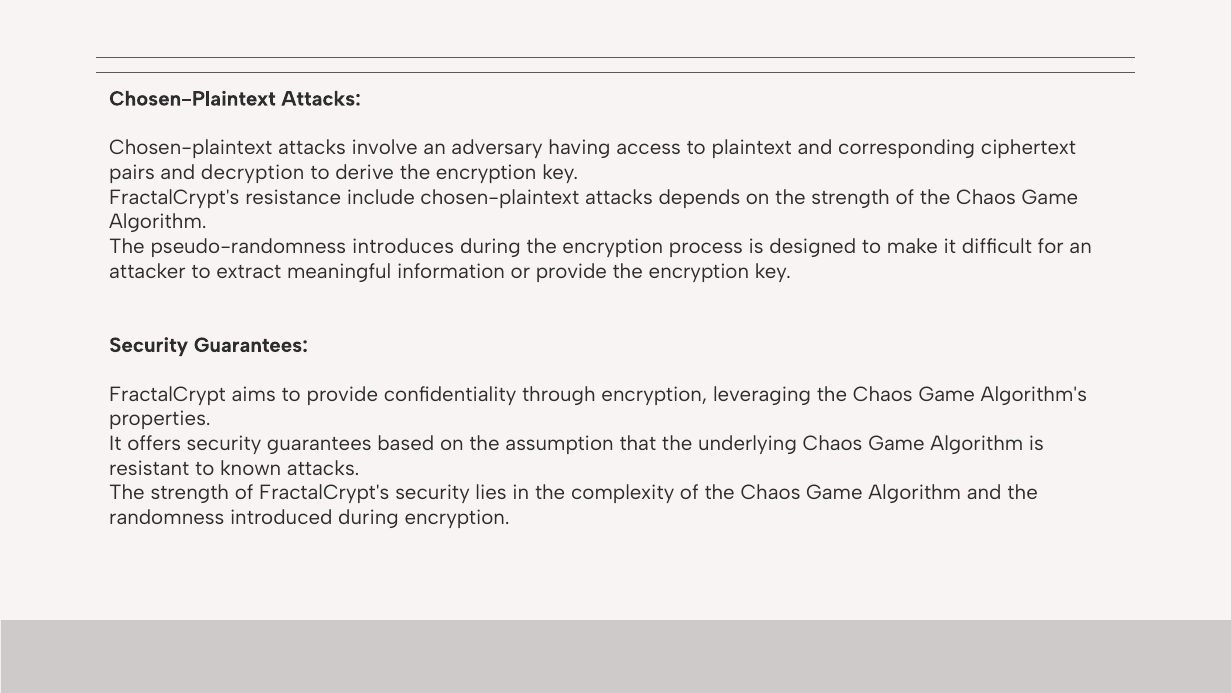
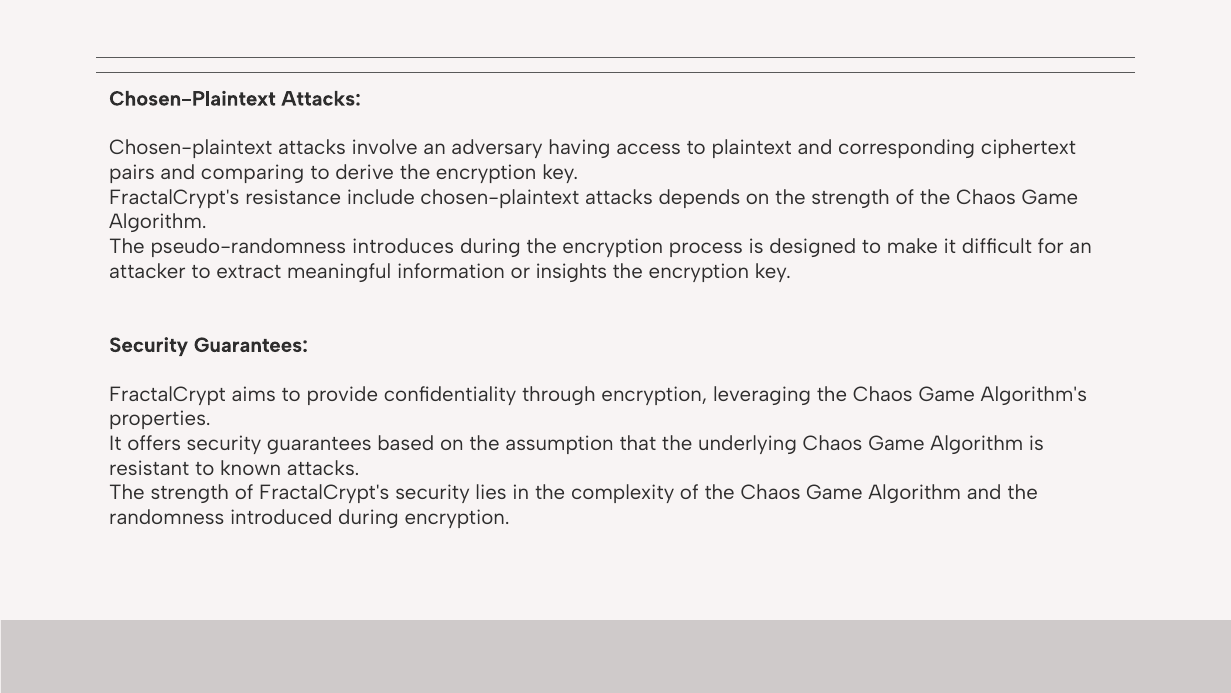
decryption: decryption -> comparing (253, 173)
or provide: provide -> insights (571, 271)
